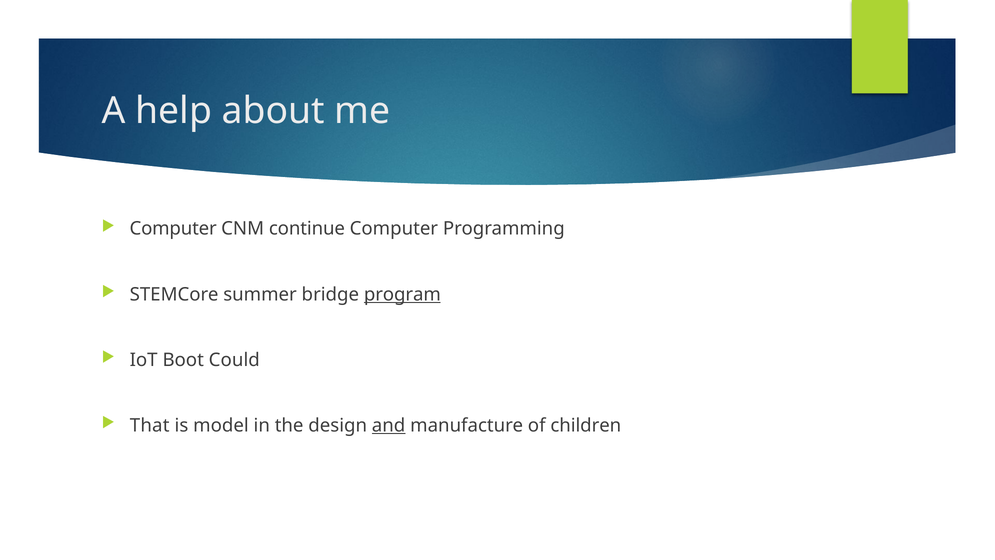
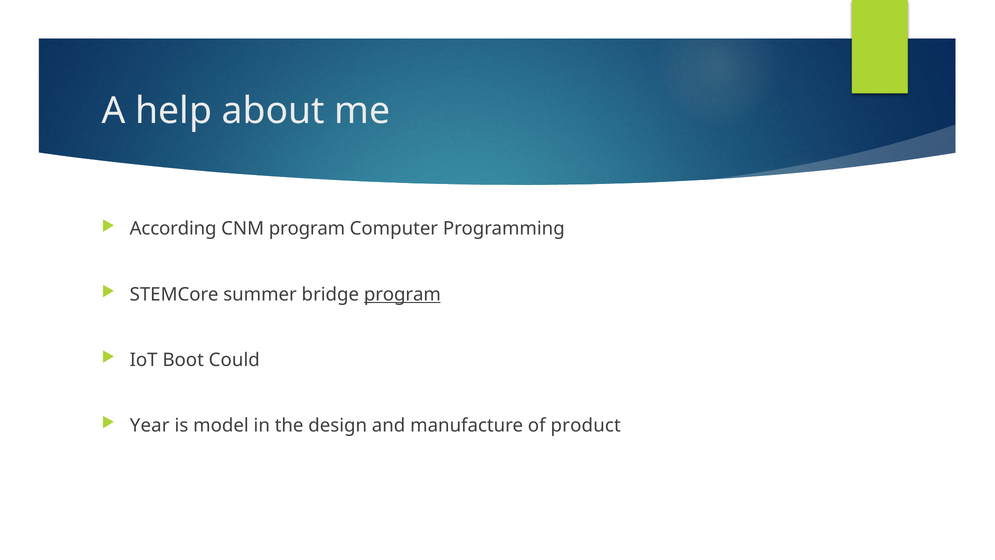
Computer: Computer -> According (173, 229)
CNM continue: continue -> program (307, 229)
That: That -> Year (150, 425)
and underline: present -> none (389, 425)
children: children -> product (586, 425)
